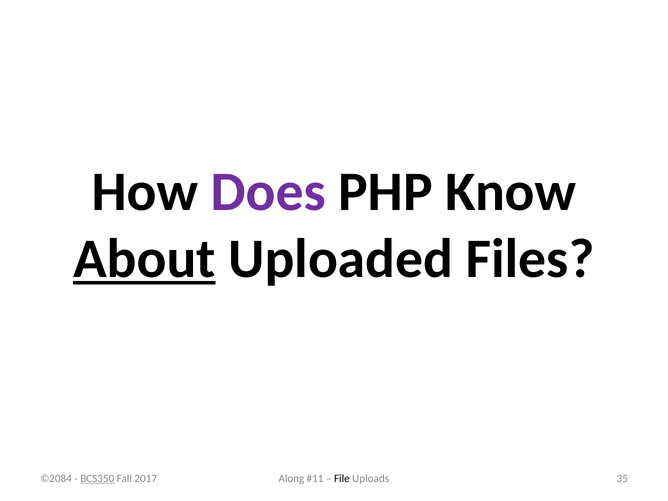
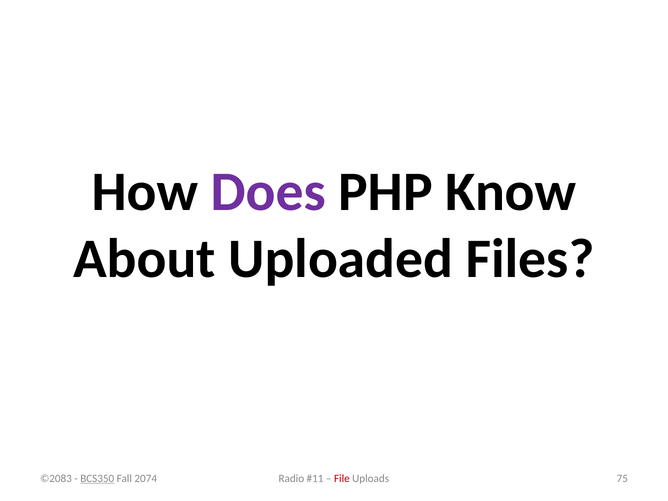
About underline: present -> none (144, 259)
Along: Along -> Radio (291, 478)
File colour: black -> red (342, 478)
35: 35 -> 75 (622, 478)
©2084: ©2084 -> ©2083 (56, 478)
2017: 2017 -> 2074 (146, 478)
